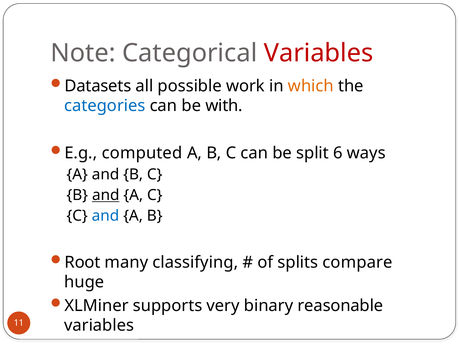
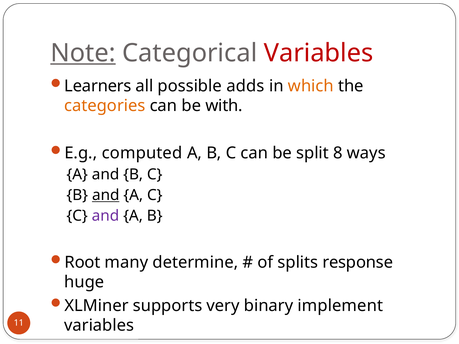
Note underline: none -> present (83, 53)
Datasets: Datasets -> Learners (98, 86)
work: work -> adds (245, 86)
categories colour: blue -> orange (105, 106)
6: 6 -> 8 (338, 153)
and colour: blue -> purple (105, 216)
classifying: classifying -> determine (195, 262)
compare: compare -> response (358, 262)
reasonable: reasonable -> implement (340, 306)
